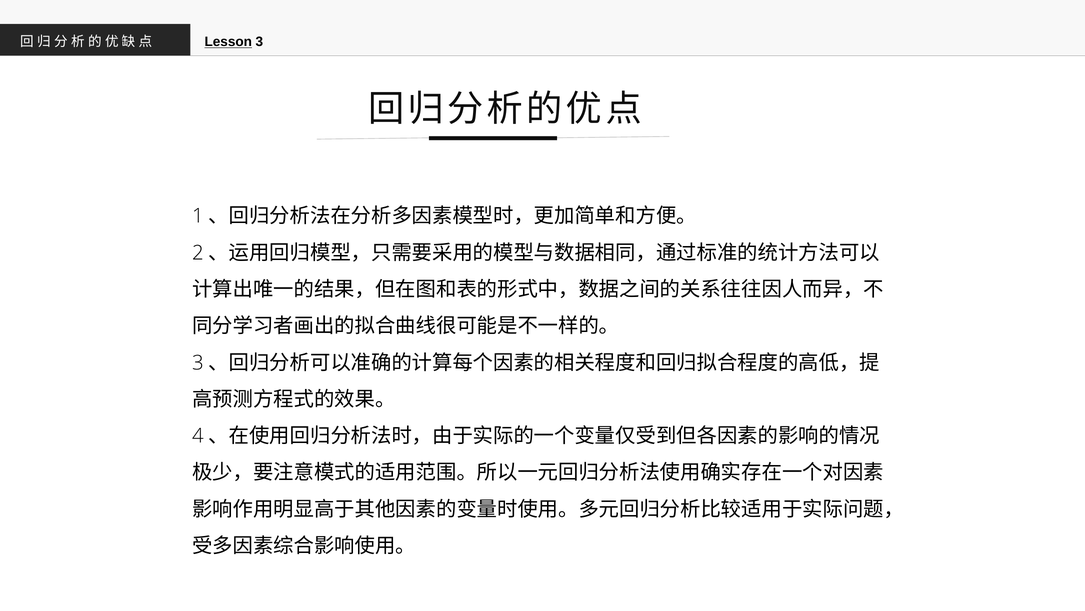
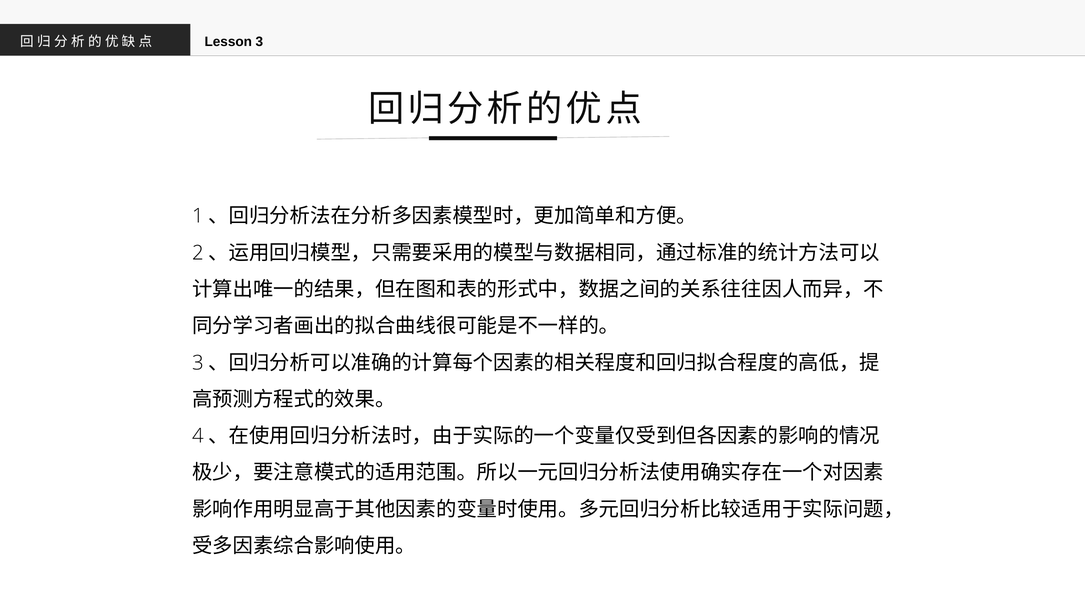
Lesson underline: present -> none (228, 42)
